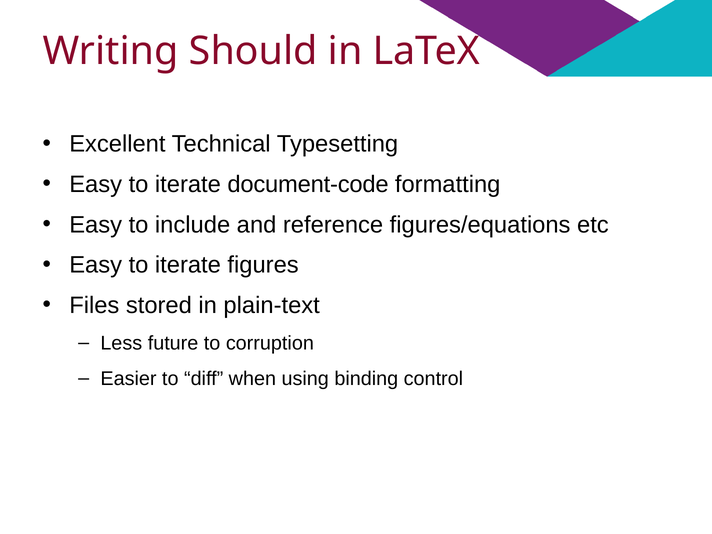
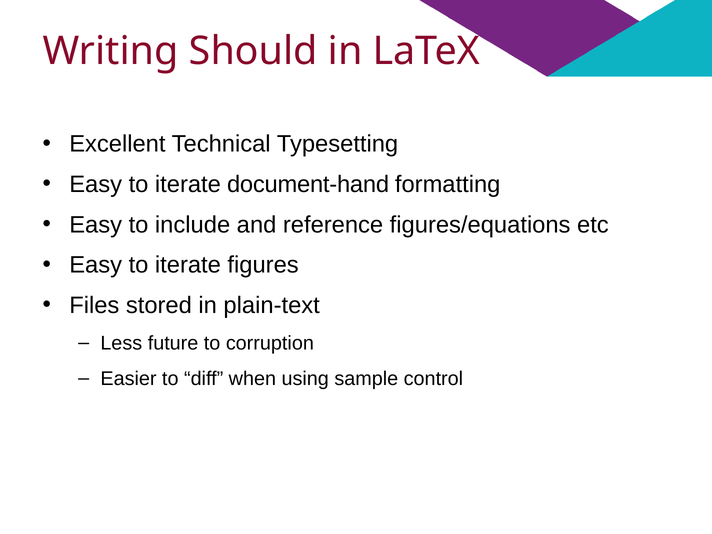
document-code: document-code -> document-hand (308, 184)
binding: binding -> sample (366, 379)
